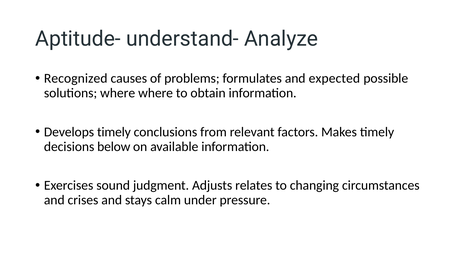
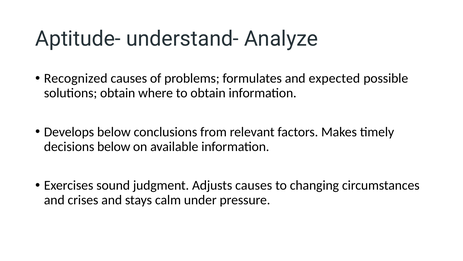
solutions where: where -> obtain (118, 93)
Develops timely: timely -> below (114, 132)
Adjusts relates: relates -> causes (254, 185)
